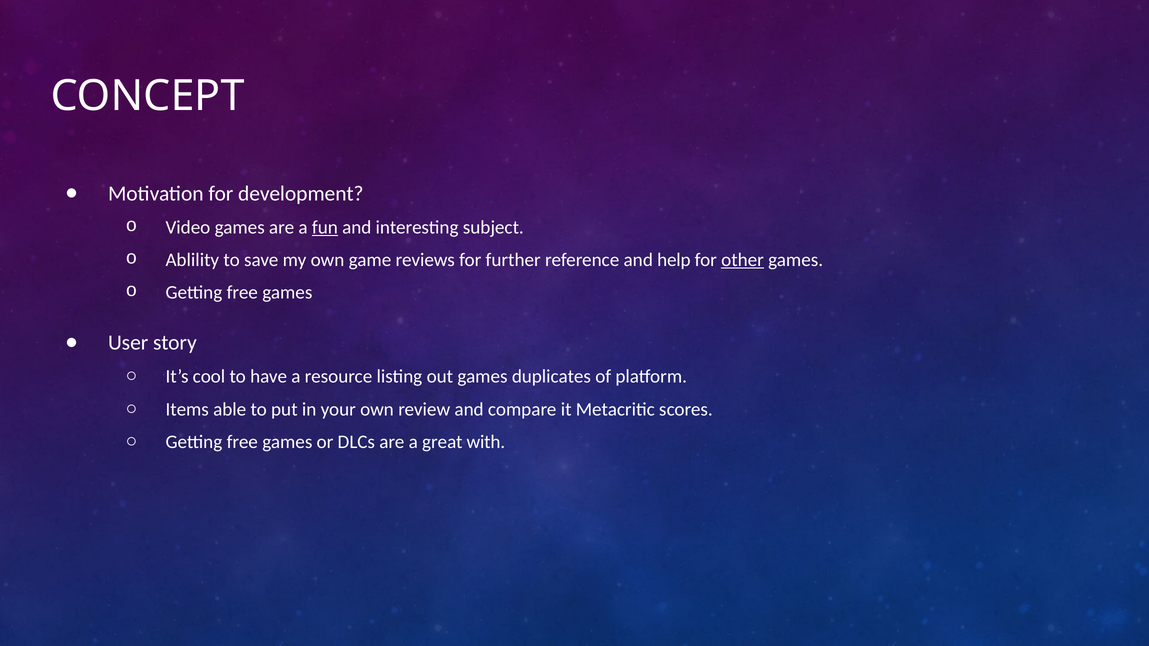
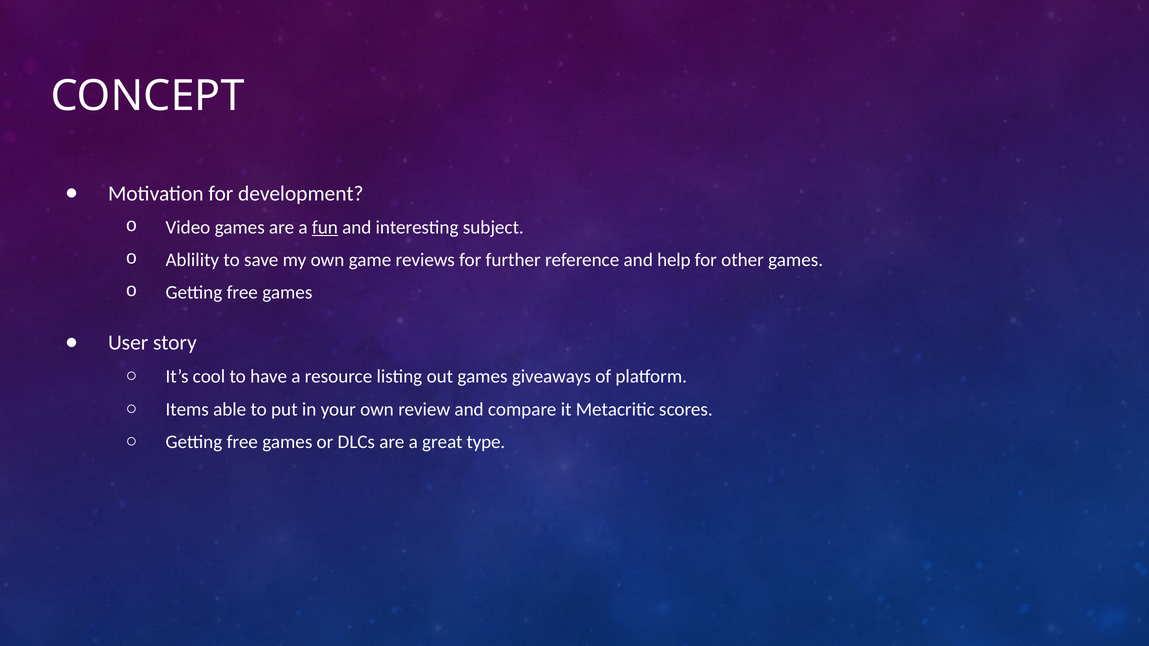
other underline: present -> none (743, 260)
duplicates: duplicates -> giveaways (551, 377)
with: with -> type (486, 442)
